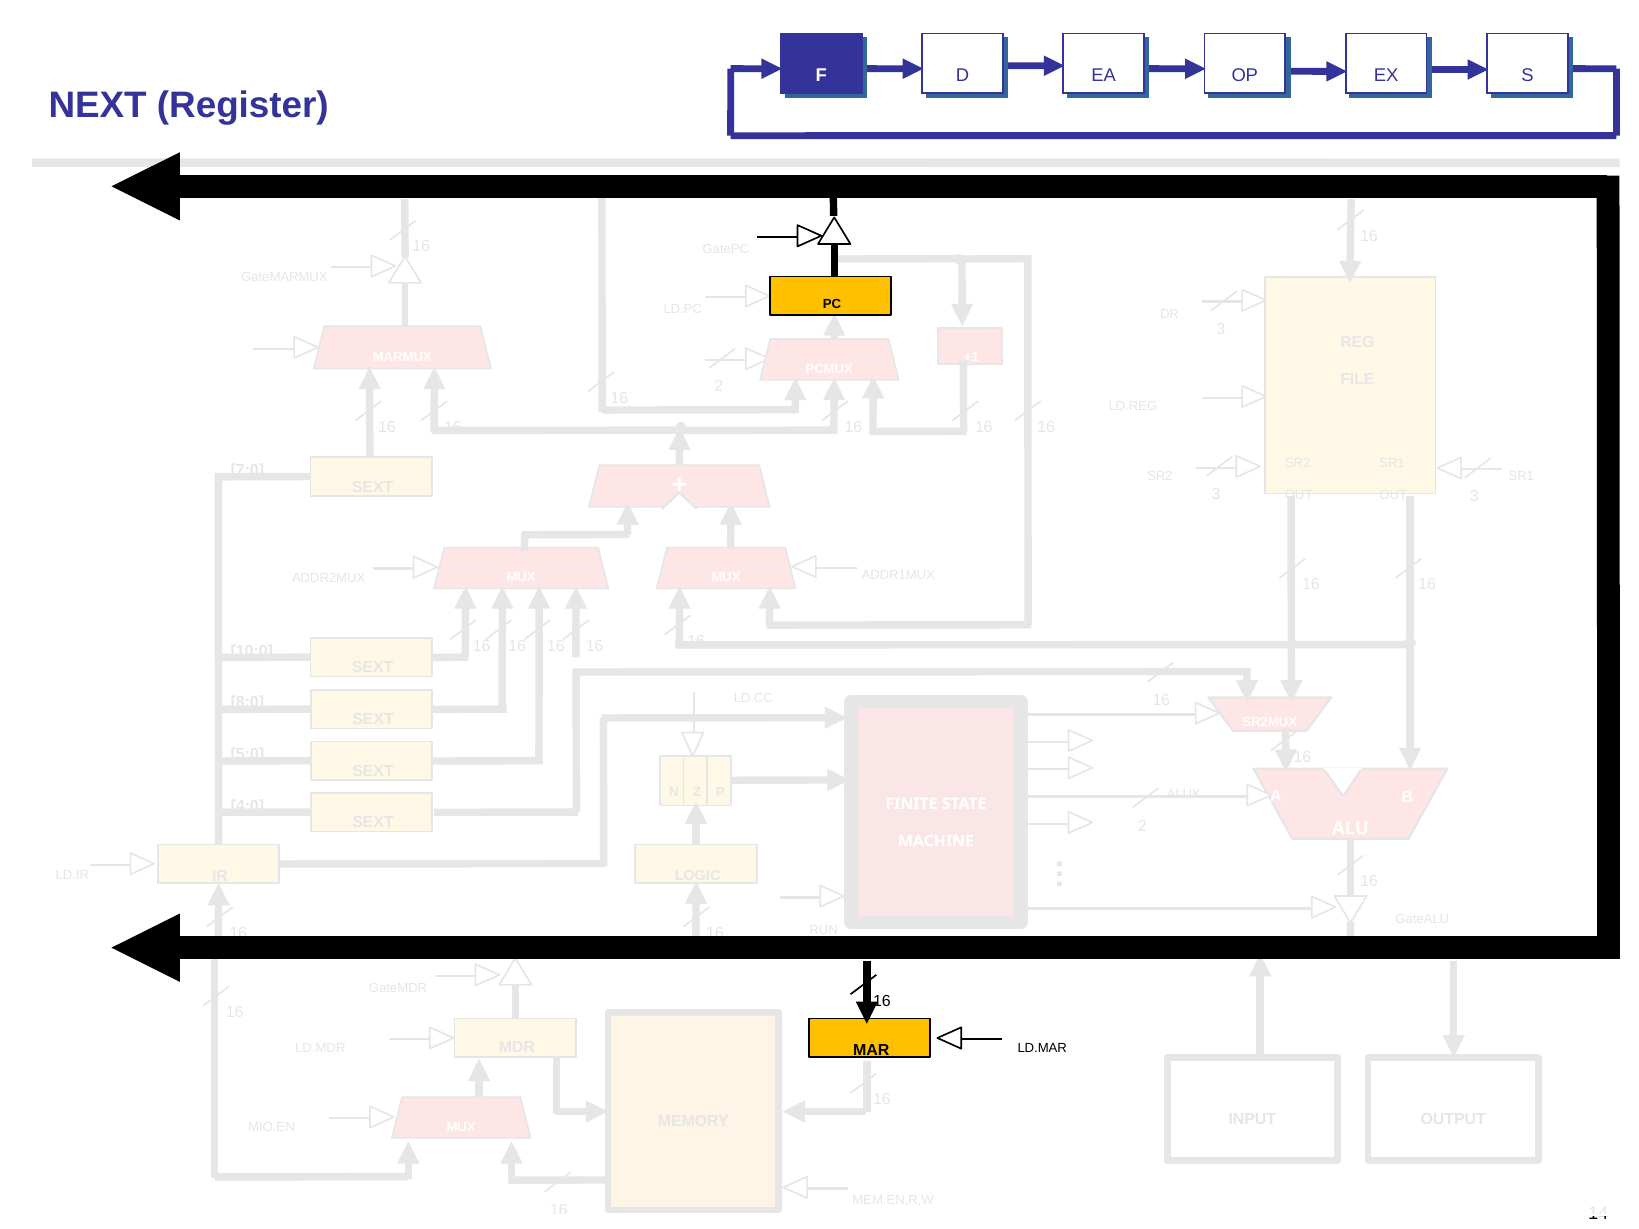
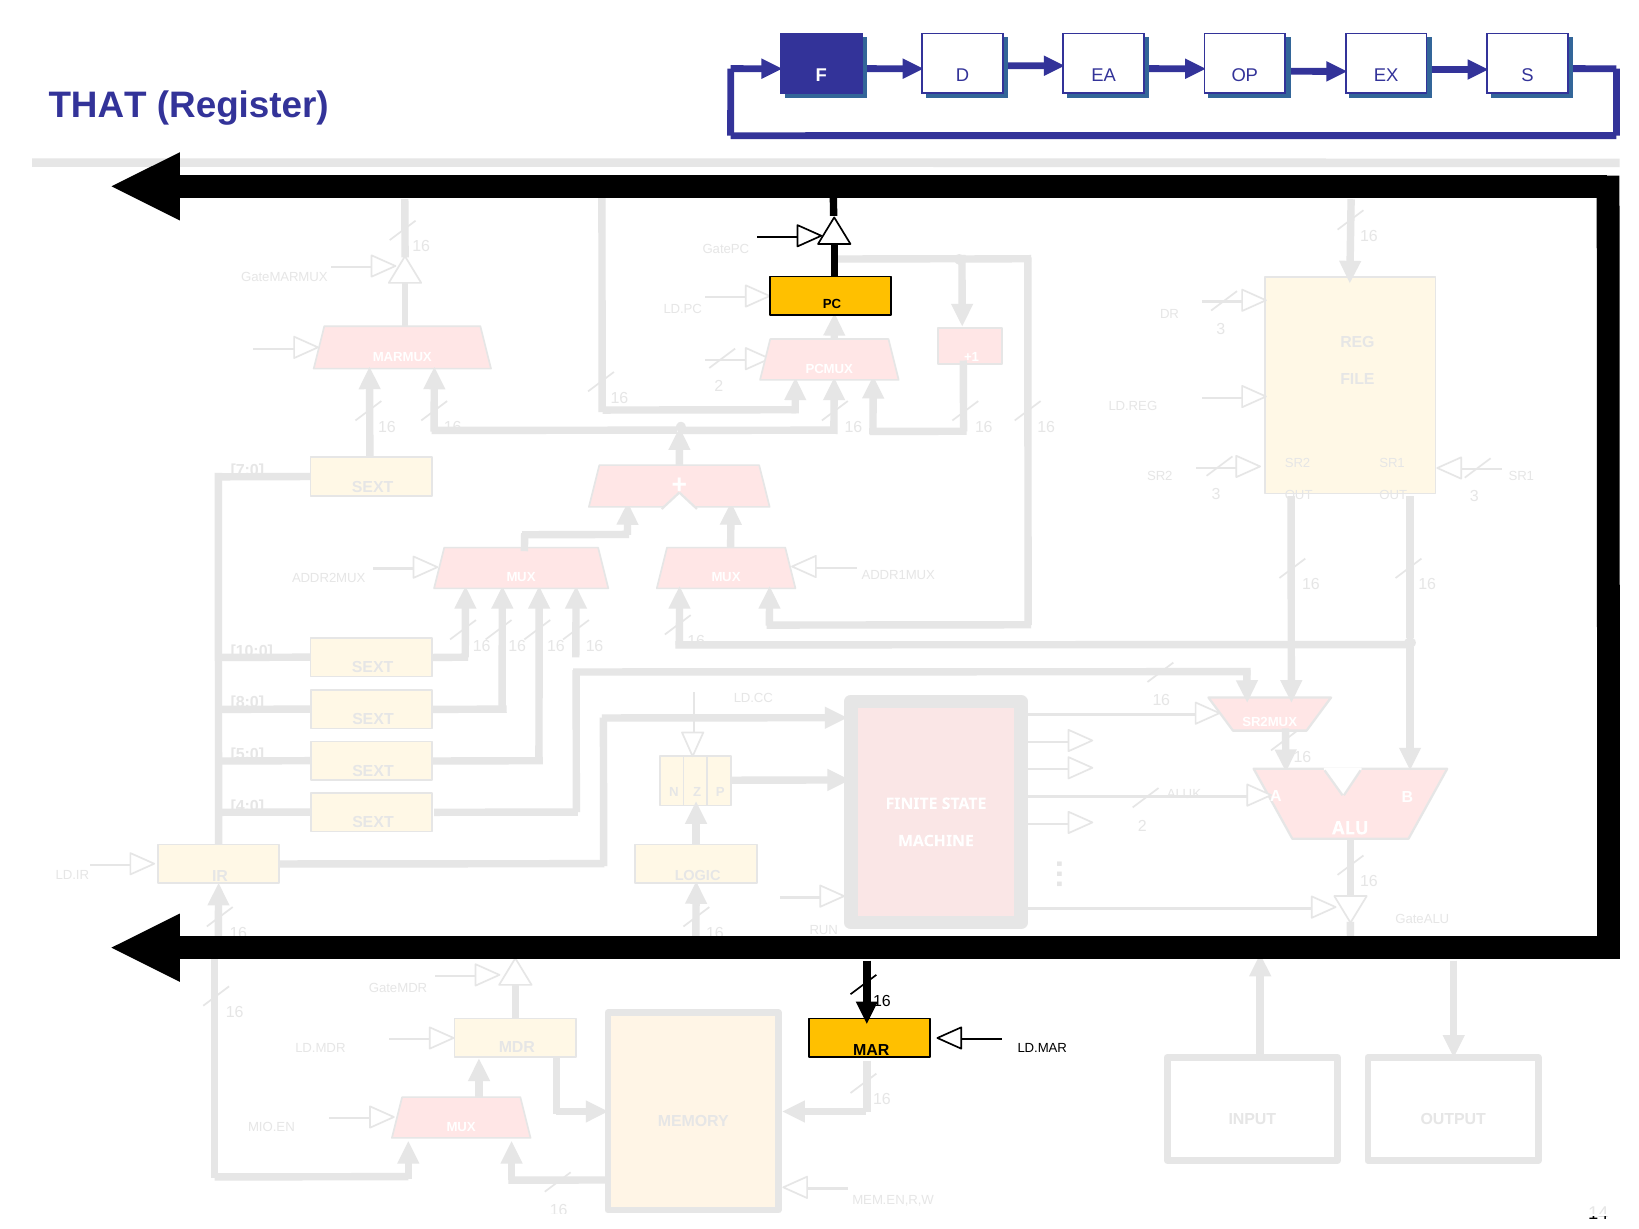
NEXT: NEXT -> THAT (98, 105)
